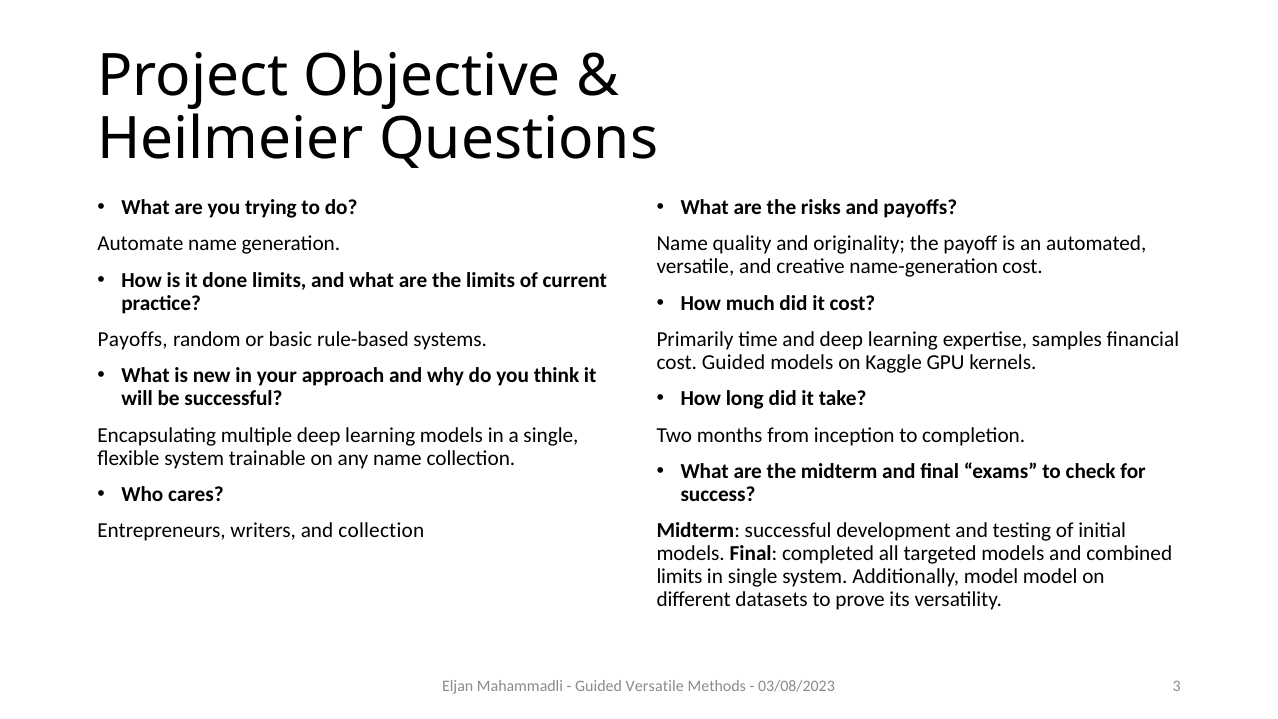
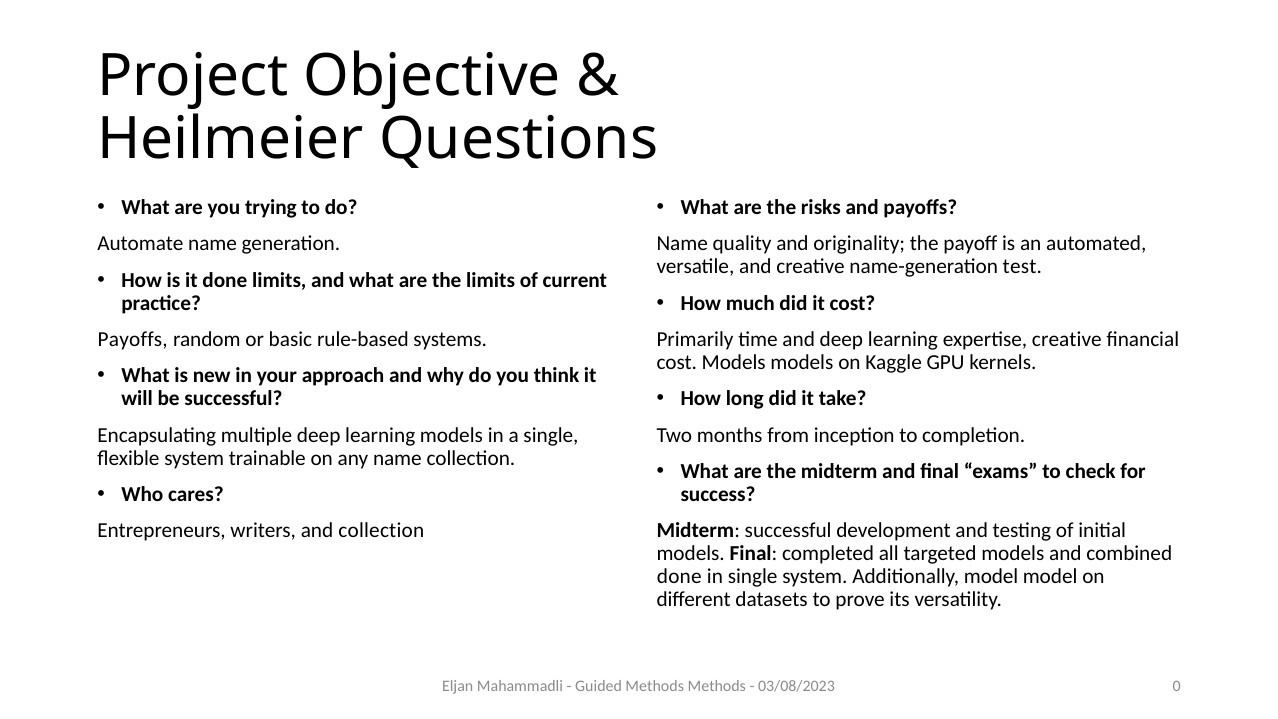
name-generation cost: cost -> test (1022, 267)
expertise samples: samples -> creative (1067, 339)
cost Guided: Guided -> Models (734, 362)
limits: limits -> done (679, 577)
Guided Versatile: Versatile -> Methods (655, 686)
3: 3 -> 0 (1177, 686)
